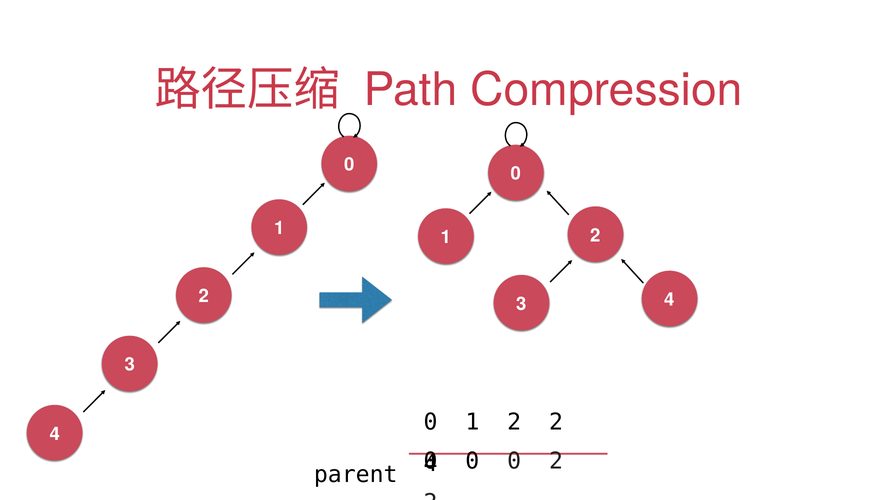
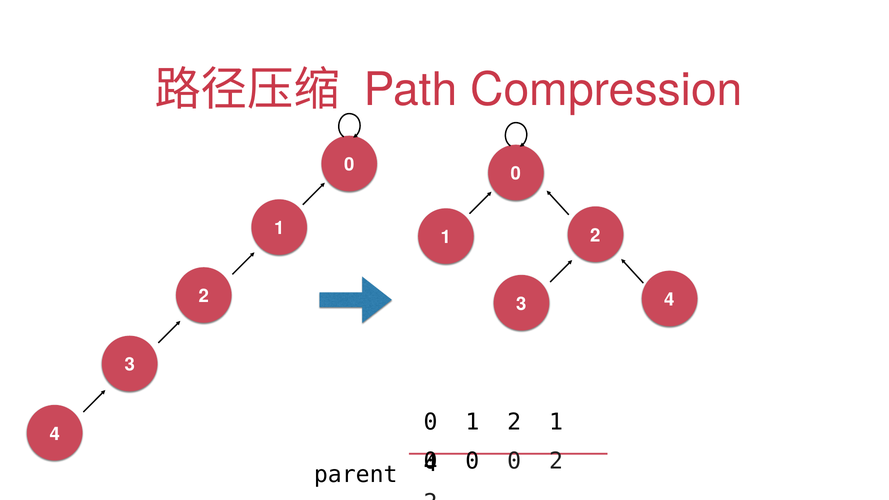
2: 2 -> 1 (556, 422)
